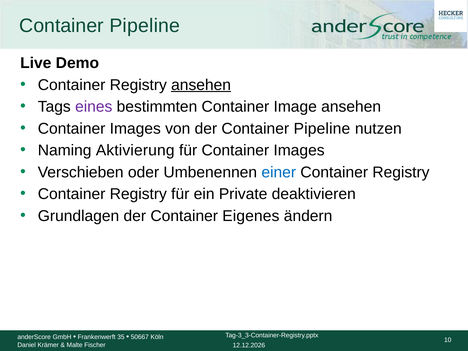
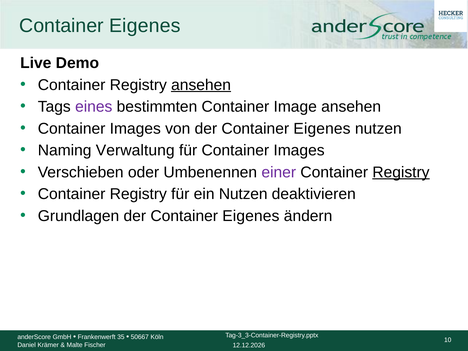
Pipeline: Pipeline -> Eigenes (145, 26)
von der Container Pipeline: Pipeline -> Eigenes (322, 129)
Aktivierung: Aktivierung -> Verwaltung (135, 150)
einer colour: blue -> purple (279, 172)
Registry underline: none -> present (401, 172)
ein Private: Private -> Nutzen (243, 194)
